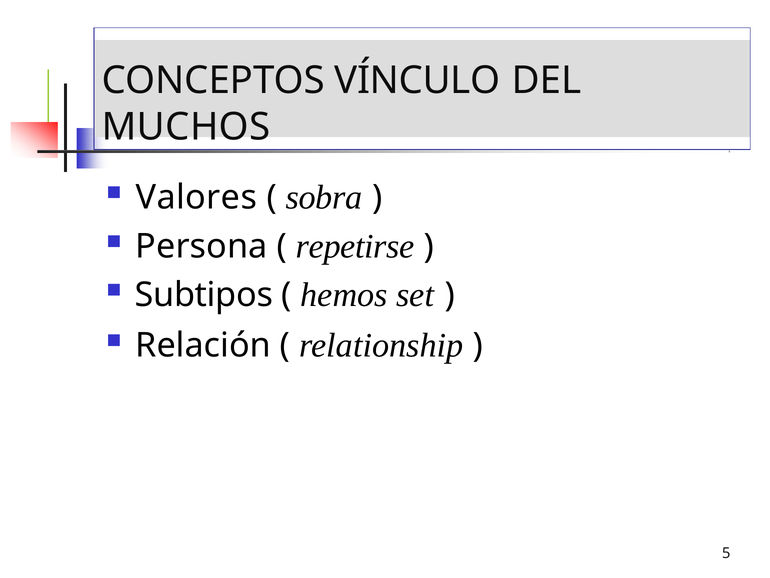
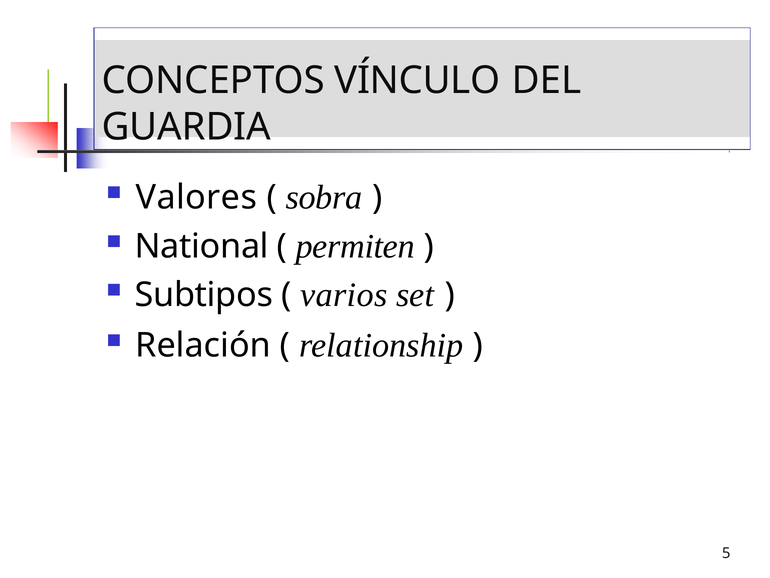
MUCHOS: MUCHOS -> GUARDIA (186, 127)
Persona: Persona -> National (202, 246)
repetirse: repetirse -> permiten (355, 246)
hemos: hemos -> varios (344, 294)
